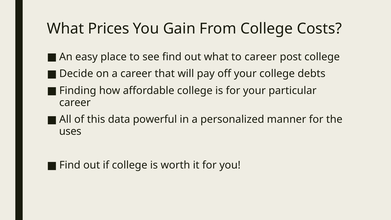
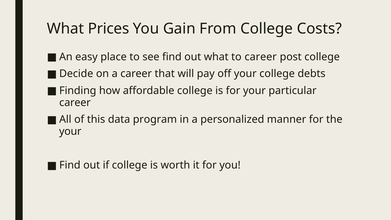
powerful: powerful -> program (155, 119)
uses: uses -> your (70, 131)
